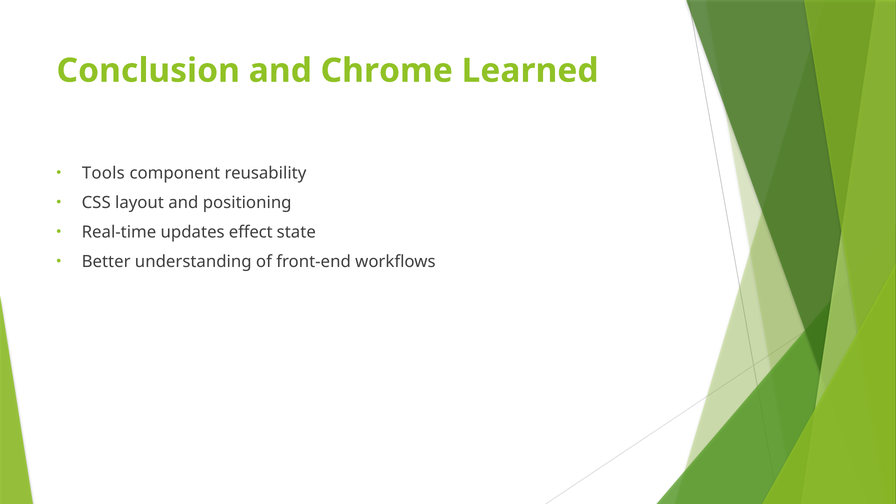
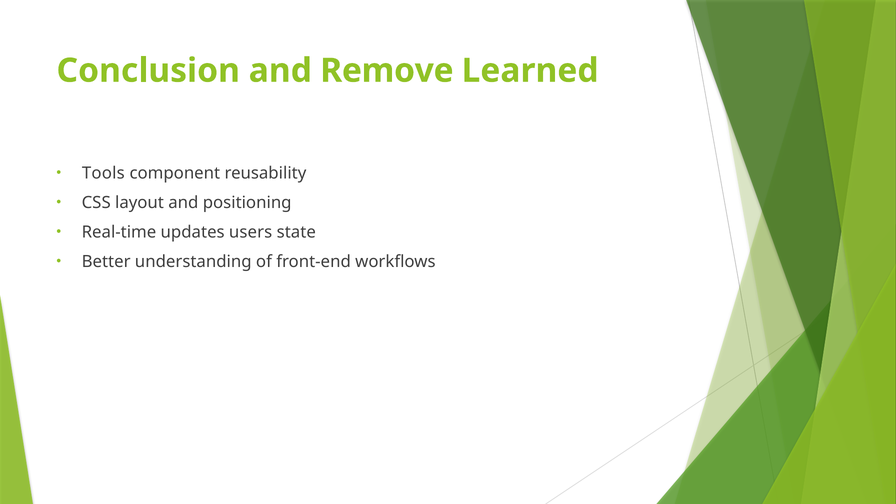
Chrome: Chrome -> Remove (387, 71)
effect: effect -> users (251, 232)
